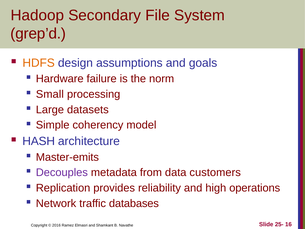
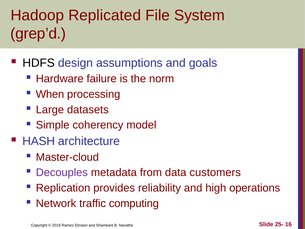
Secondary: Secondary -> Replicated (105, 15)
HDFS colour: orange -> black (39, 63)
Small: Small -> When (50, 94)
Master-emits: Master-emits -> Master-cloud (67, 157)
databases: databases -> computing (134, 203)
